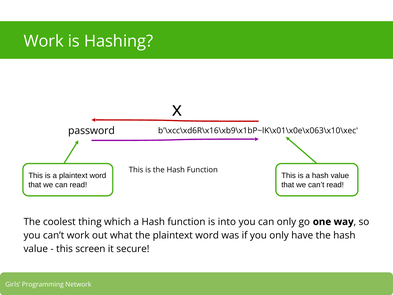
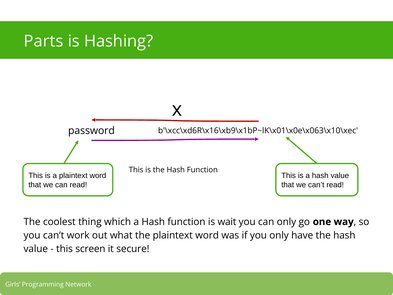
Work: Work -> Parts (44, 41)
into: into -> wait (227, 222)
